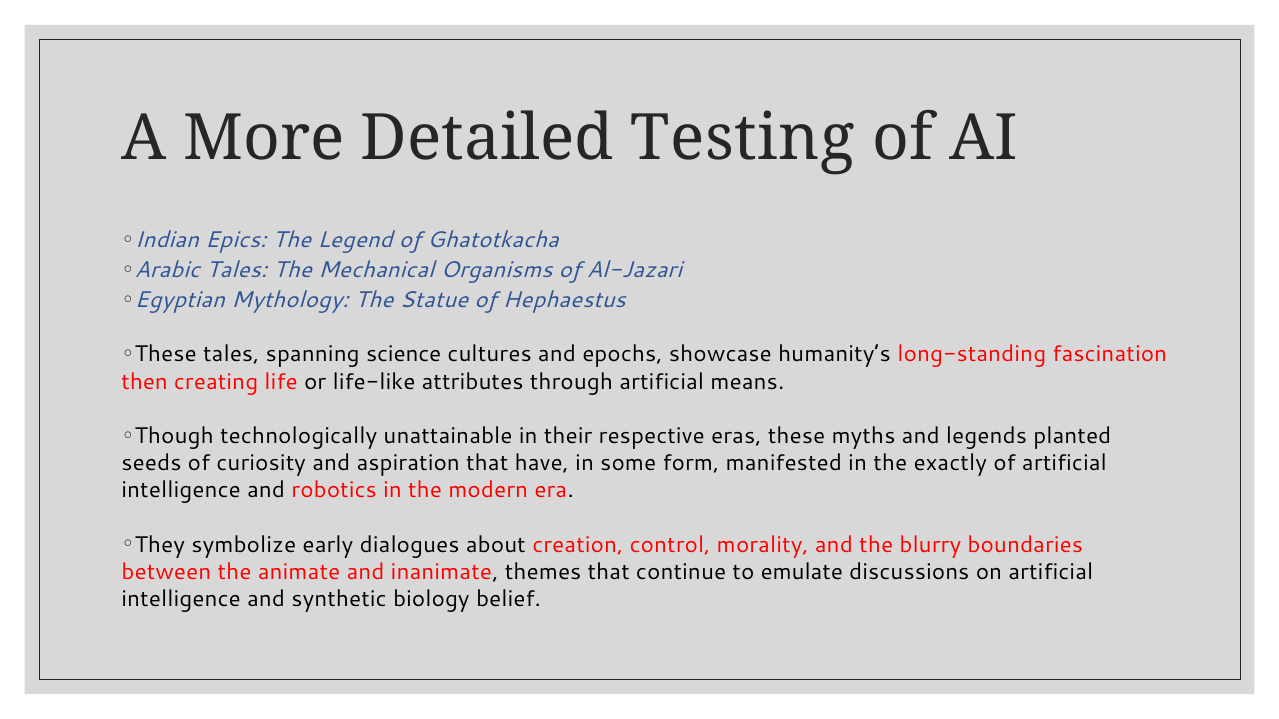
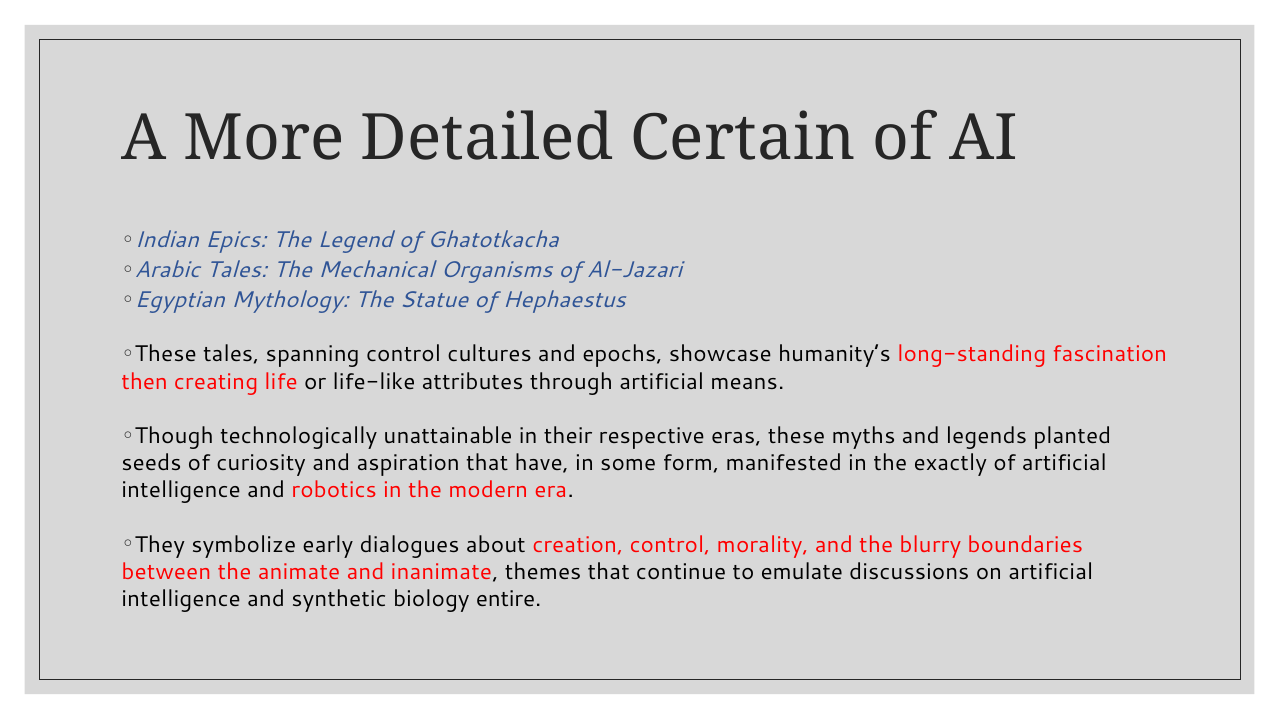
Testing: Testing -> Certain (743, 139)
spanning science: science -> control (404, 355)
belief: belief -> entire (509, 599)
